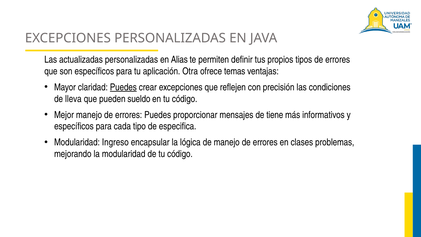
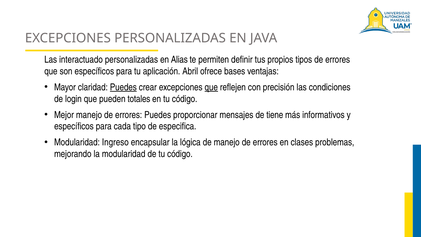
actualizadas: actualizadas -> interactuado (81, 60)
Otra: Otra -> Abril (190, 71)
temas: temas -> bases (235, 71)
que underline: none -> present (211, 87)
lleva: lleva -> login (73, 99)
sueldo: sueldo -> totales (139, 99)
